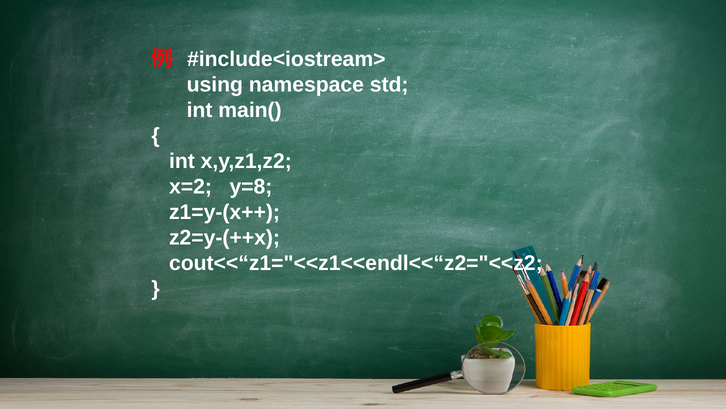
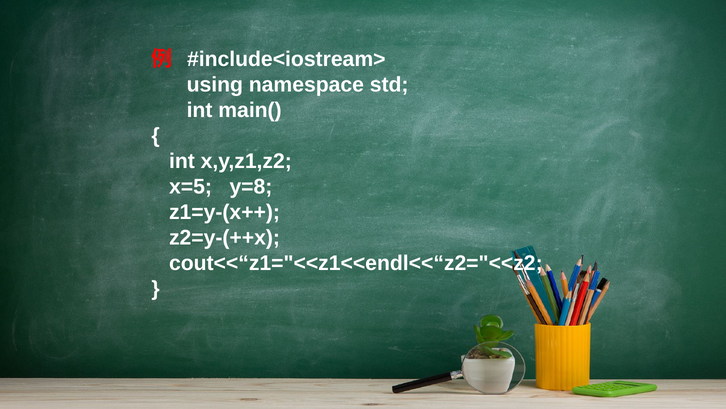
x=2: x=2 -> x=5 (191, 186)
